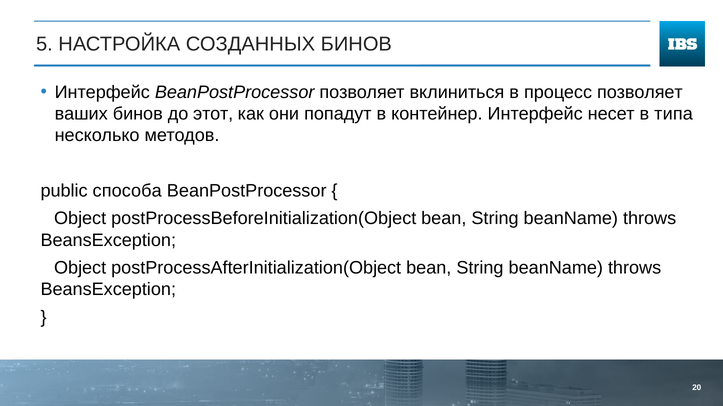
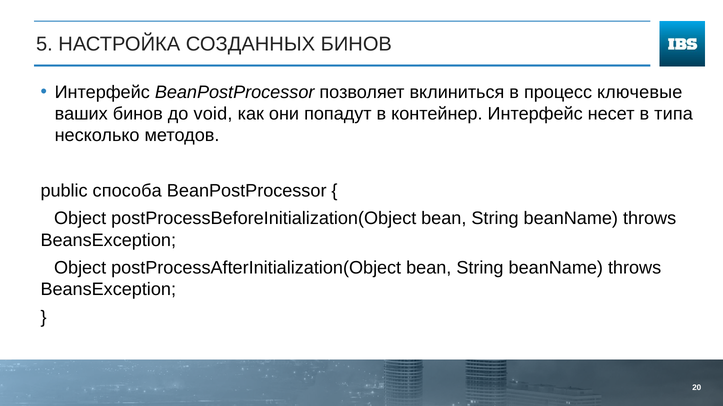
процесс позволяет: позволяет -> ключевые (640, 92)
этот: этот -> void (213, 114)
